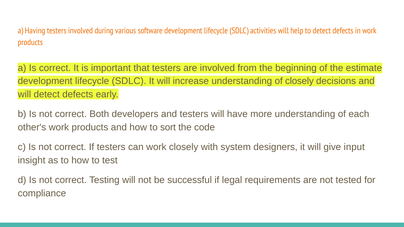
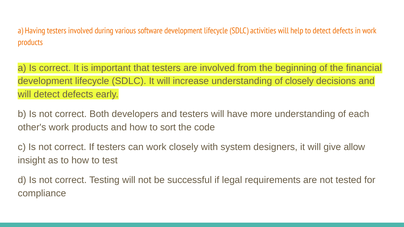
estimate: estimate -> financial (364, 68)
input: input -> allow (354, 147)
